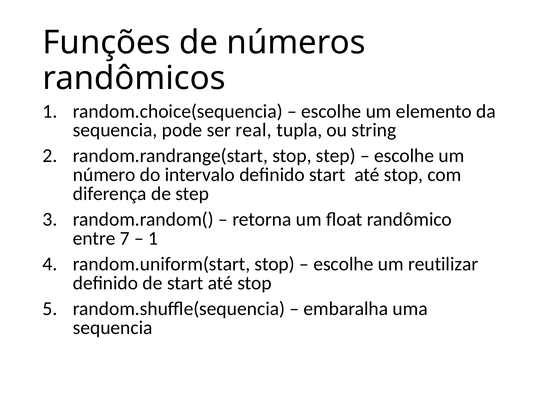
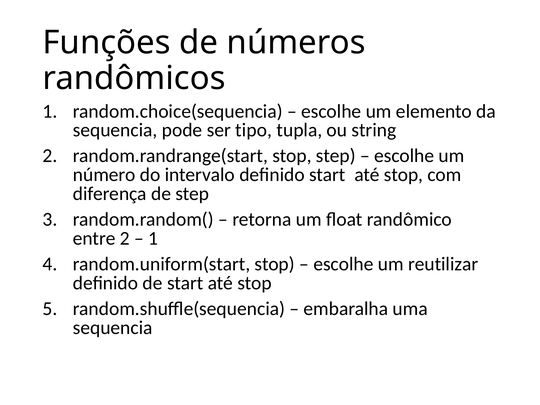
real: real -> tipo (254, 130)
entre 7: 7 -> 2 (125, 238)
